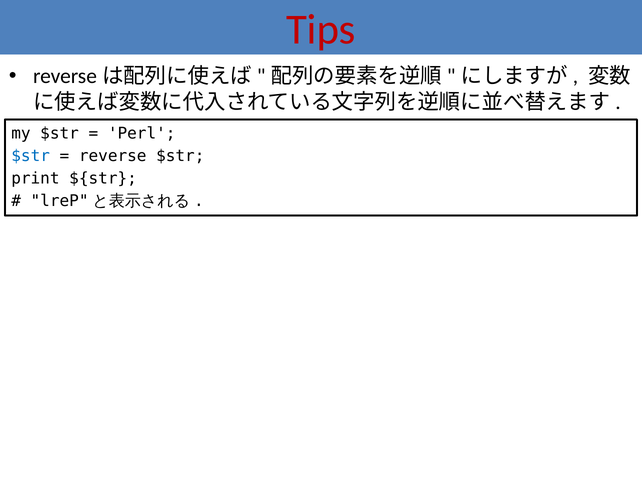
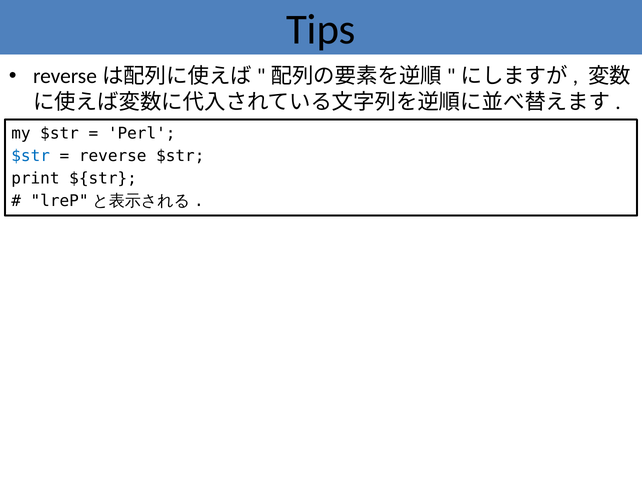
Tips colour: red -> black (321, 30)
